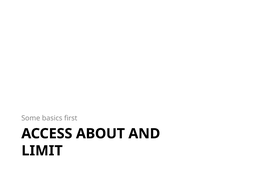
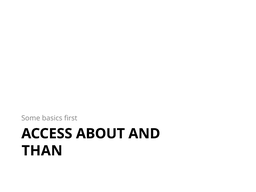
LIMIT: LIMIT -> THAN (42, 151)
